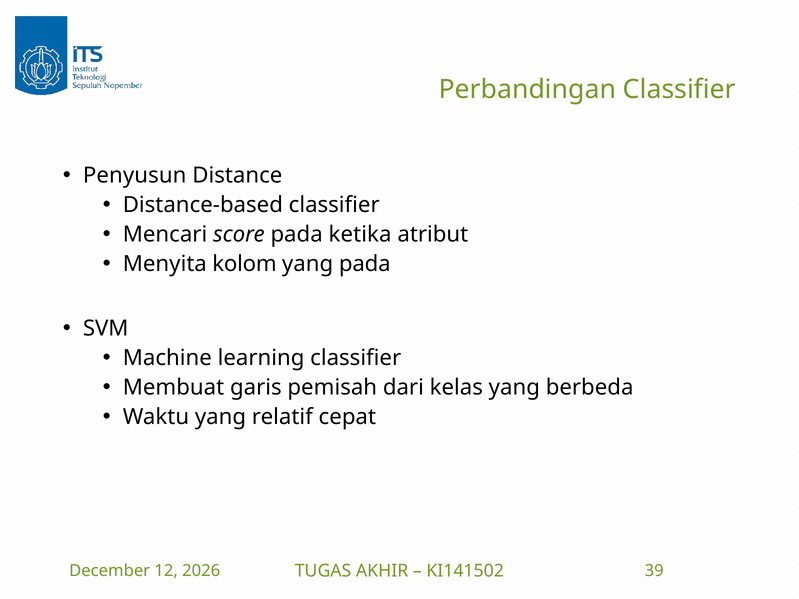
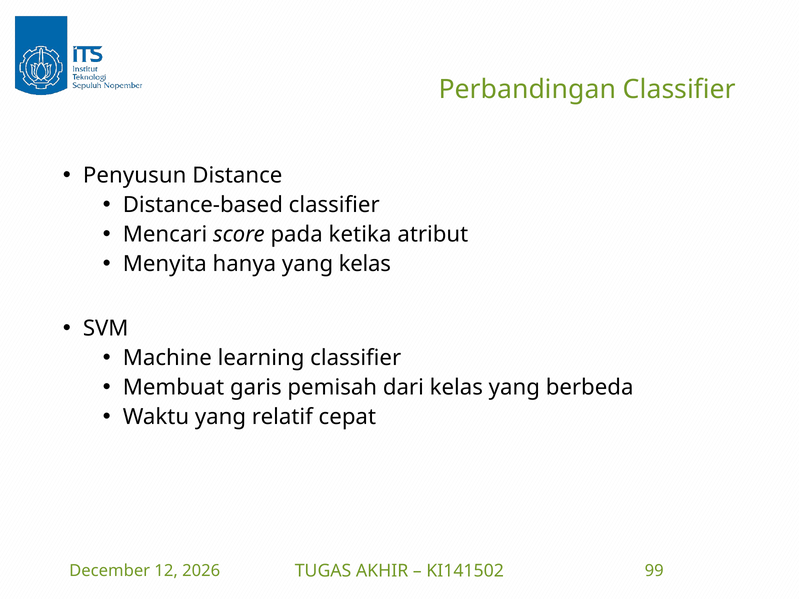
kolom: kolom -> hanya (244, 264)
yang pada: pada -> kelas (365, 264)
39: 39 -> 99 (654, 571)
